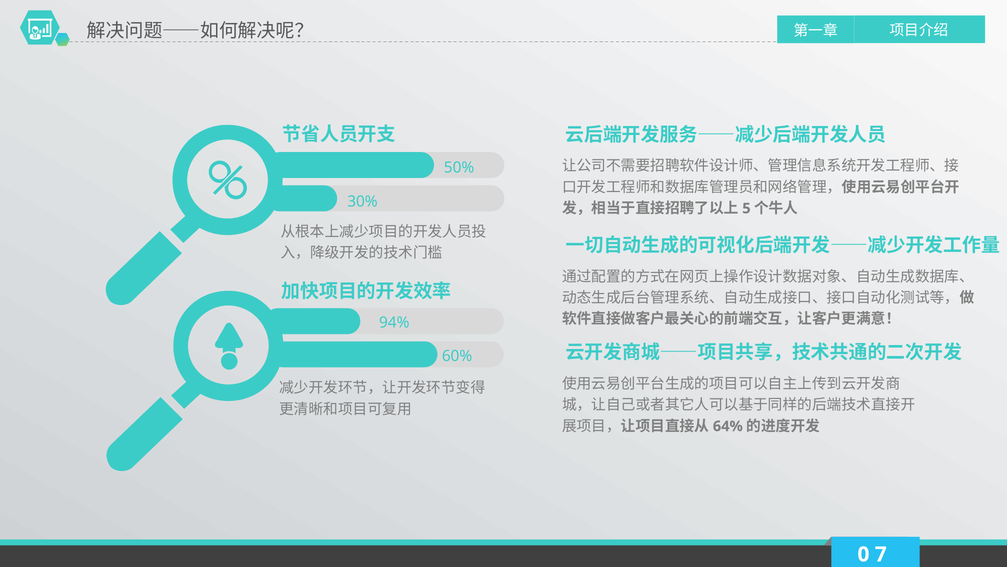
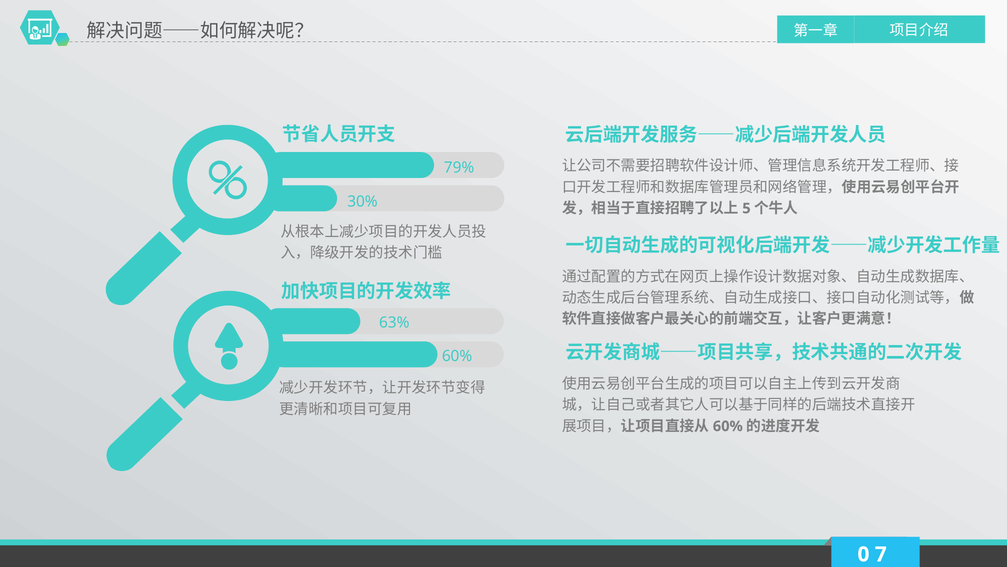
50%: 50% -> 79% (459, 167)
94%: 94% -> 63% (394, 322)
64%: 64% -> 60% (728, 426)
